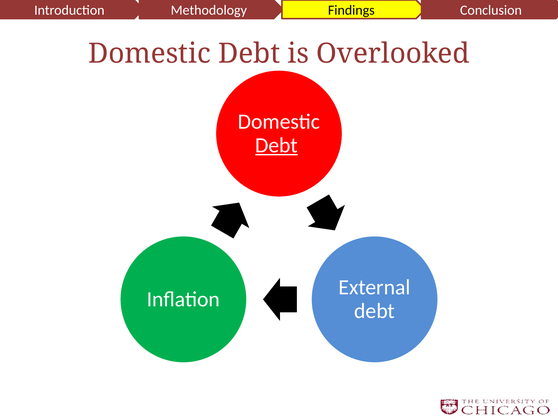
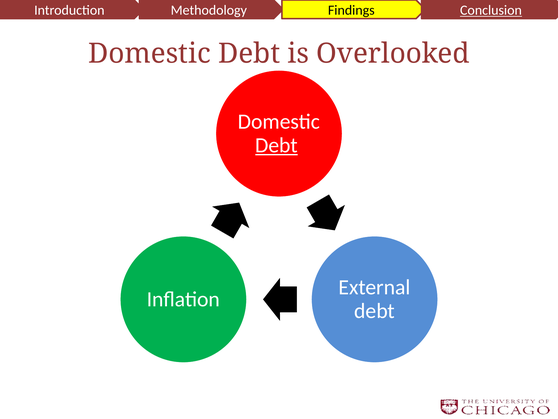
Conclusion underline: none -> present (491, 10)
